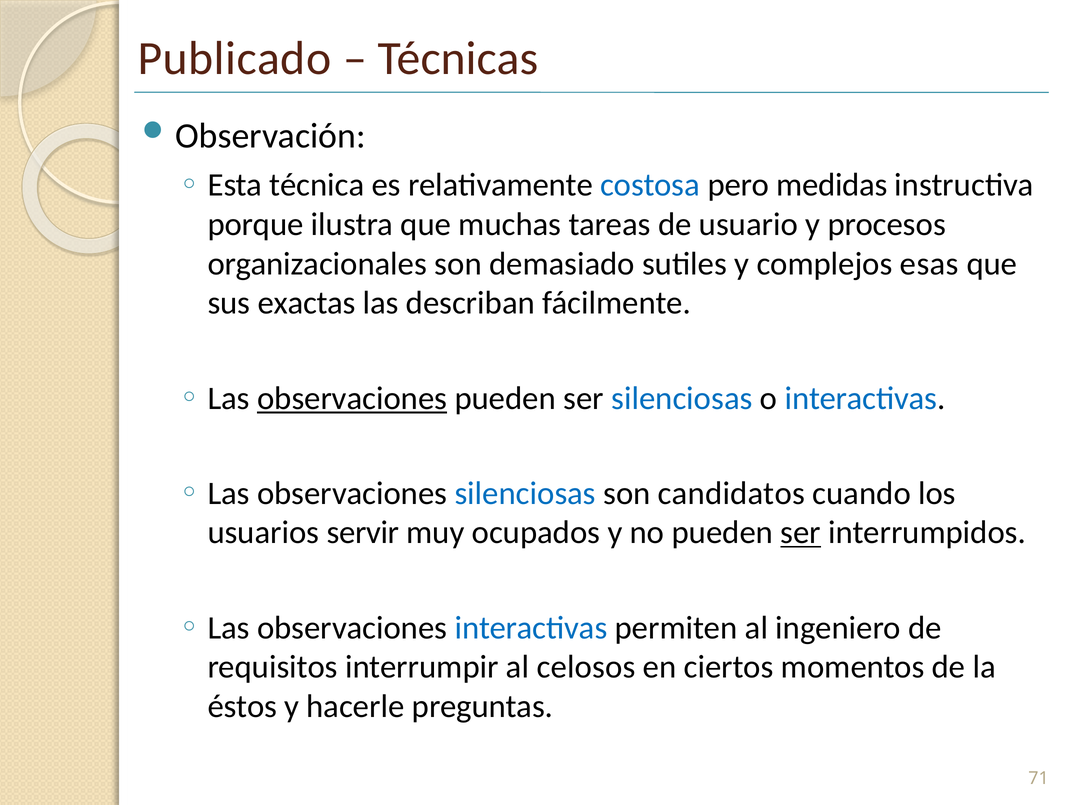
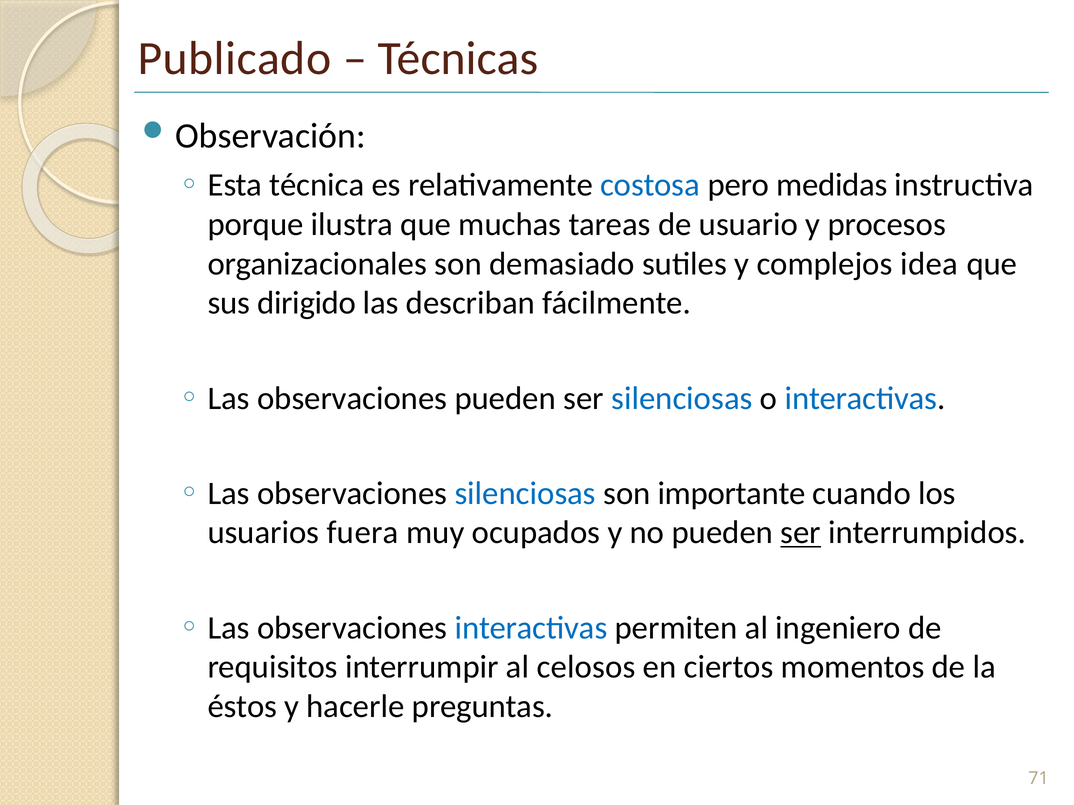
esas: esas -> idea (929, 264)
exactas: exactas -> dirigido (307, 303)
observaciones underline: present -> none (352, 398)
candidatos: candidatos -> importante (732, 494)
servir: servir -> fuera (363, 533)
